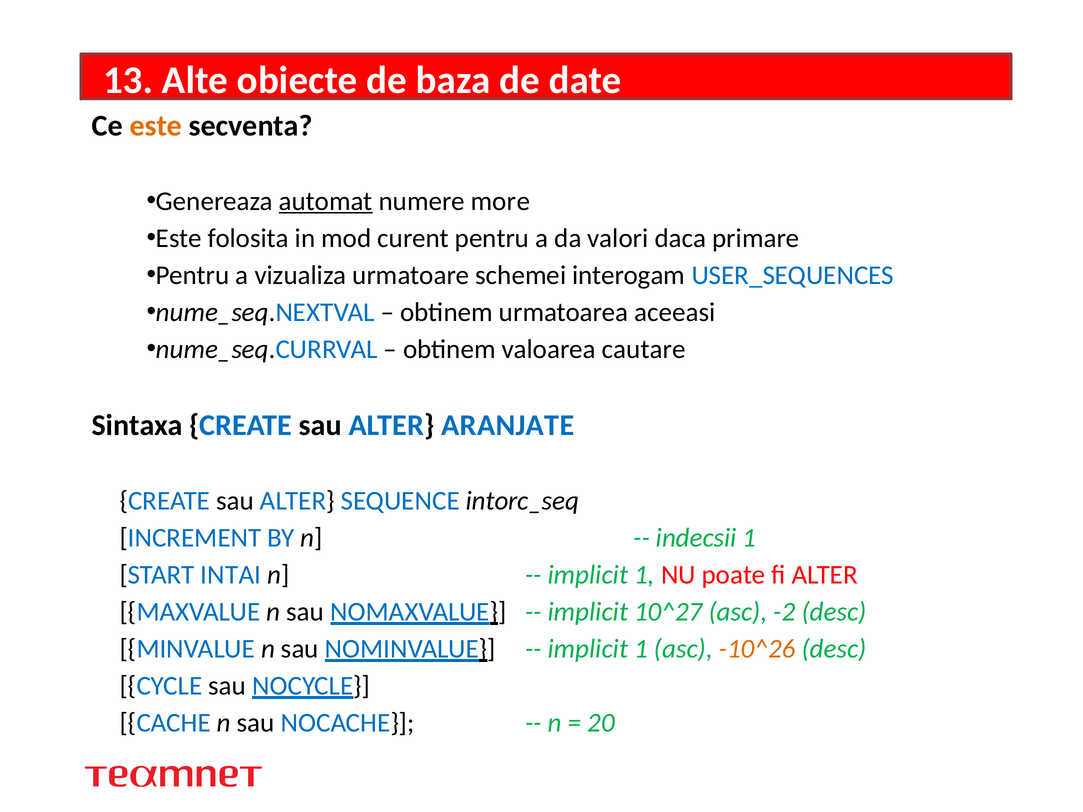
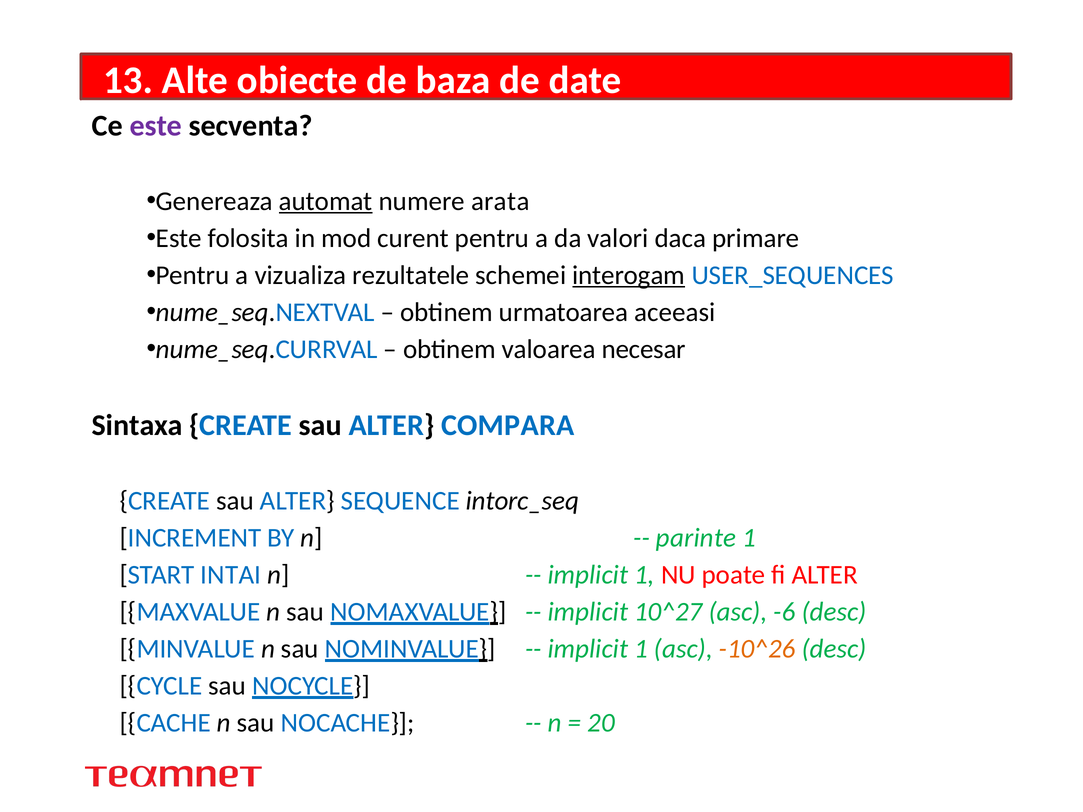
este colour: orange -> purple (156, 126)
more: more -> arata (500, 201)
urmatoare: urmatoare -> rezultatele (411, 275)
interogam underline: none -> present (629, 275)
cautare: cautare -> necesar (644, 349)
ARANJATE: ARANJATE -> COMPARA (508, 425)
indecsii: indecsii -> parinte (696, 538)
-2: -2 -> -6 (784, 612)
